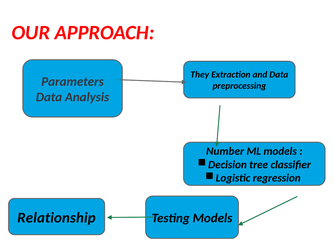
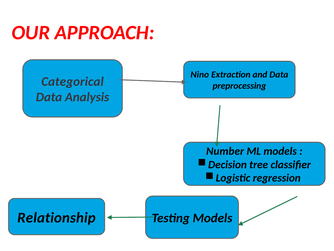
They: They -> Nino (200, 75)
Parameters: Parameters -> Categorical (73, 81)
